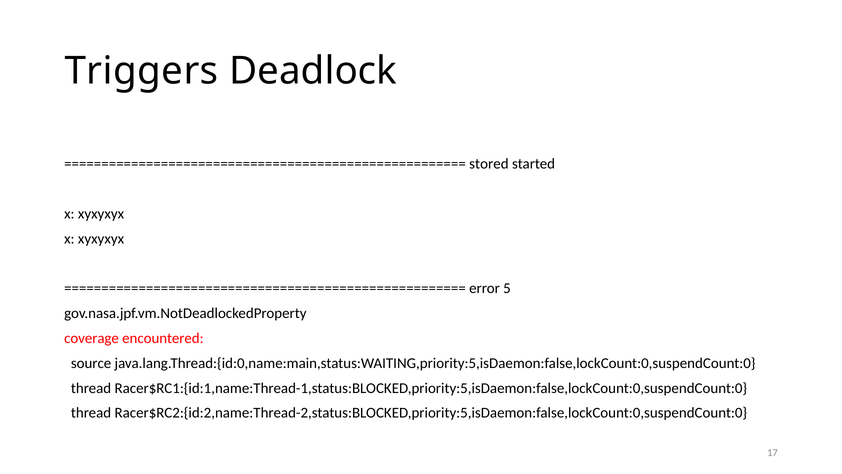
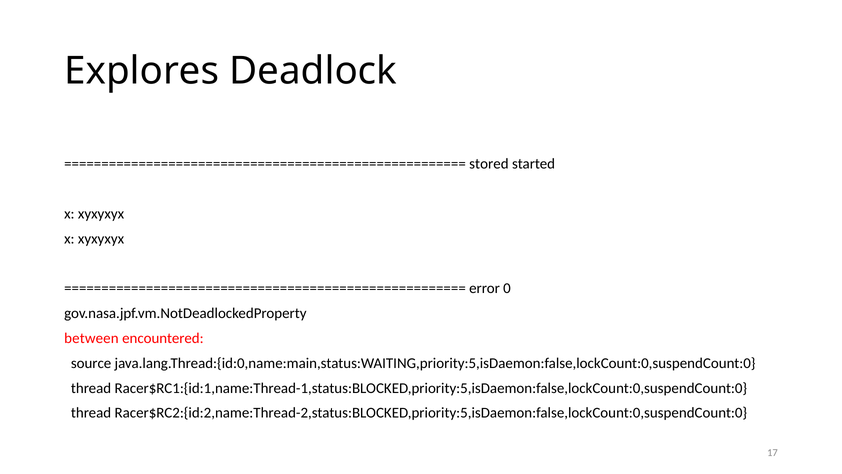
Triggers: Triggers -> Explores (142, 71)
5: 5 -> 0 (507, 288)
coverage: coverage -> between (91, 338)
